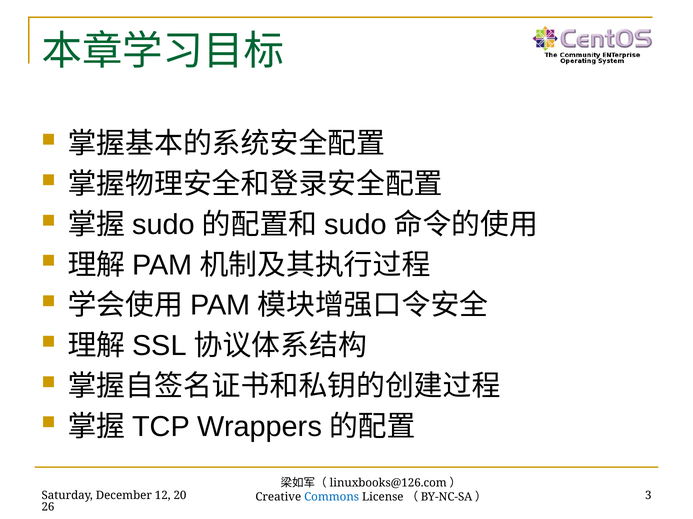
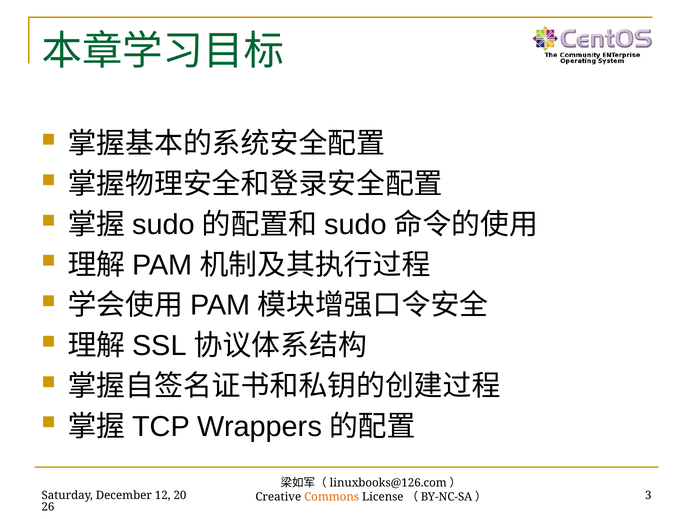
Commons colour: blue -> orange (332, 498)
